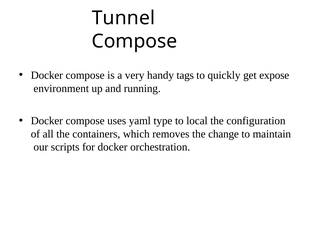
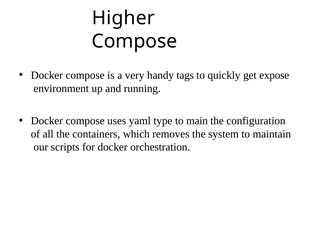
Tunnel: Tunnel -> Higher (123, 18)
local: local -> main (197, 121)
change: change -> system (223, 134)
